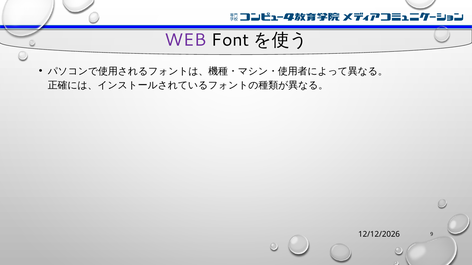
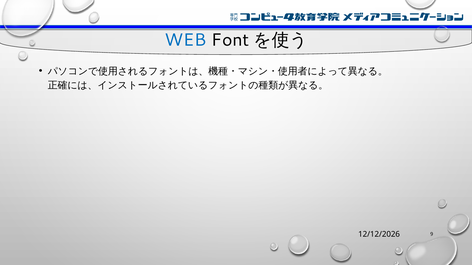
WEB colour: purple -> blue (185, 40)
